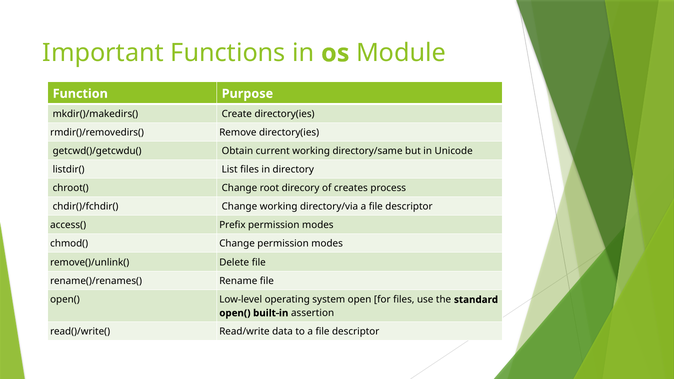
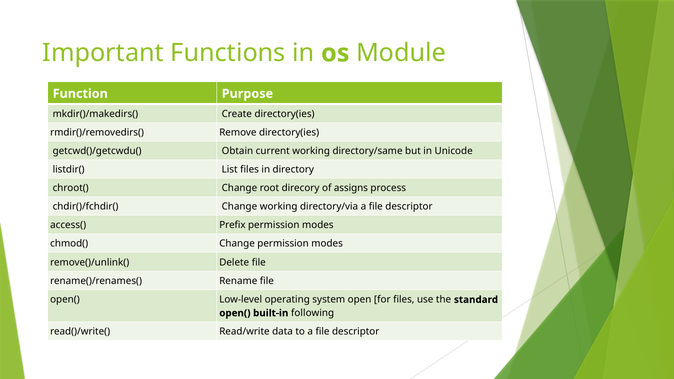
creates: creates -> assigns (351, 188)
assertion: assertion -> following (313, 313)
